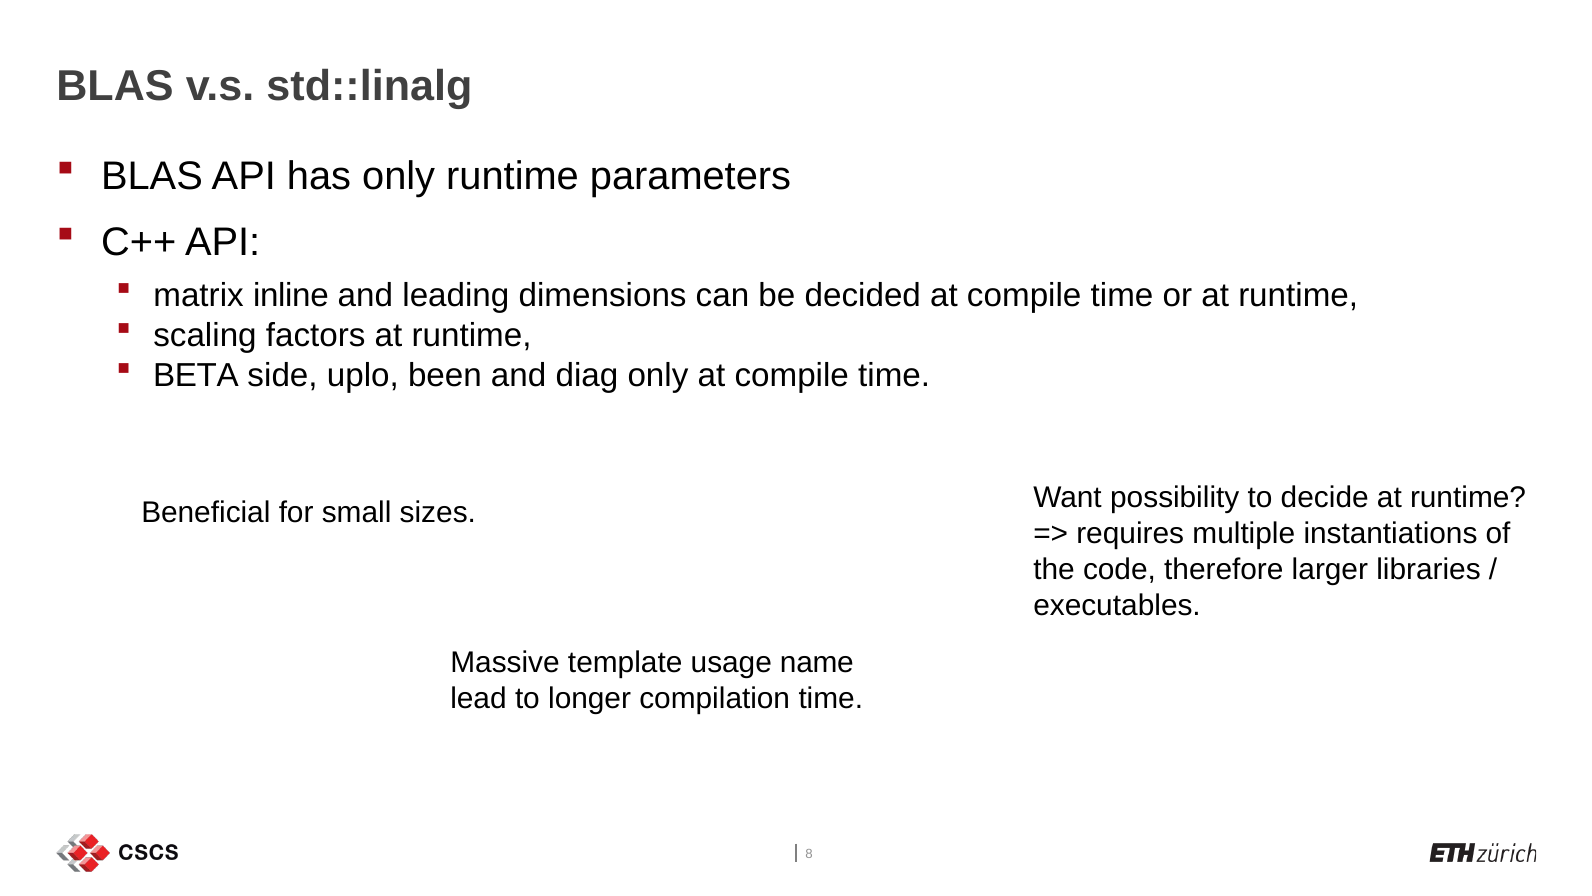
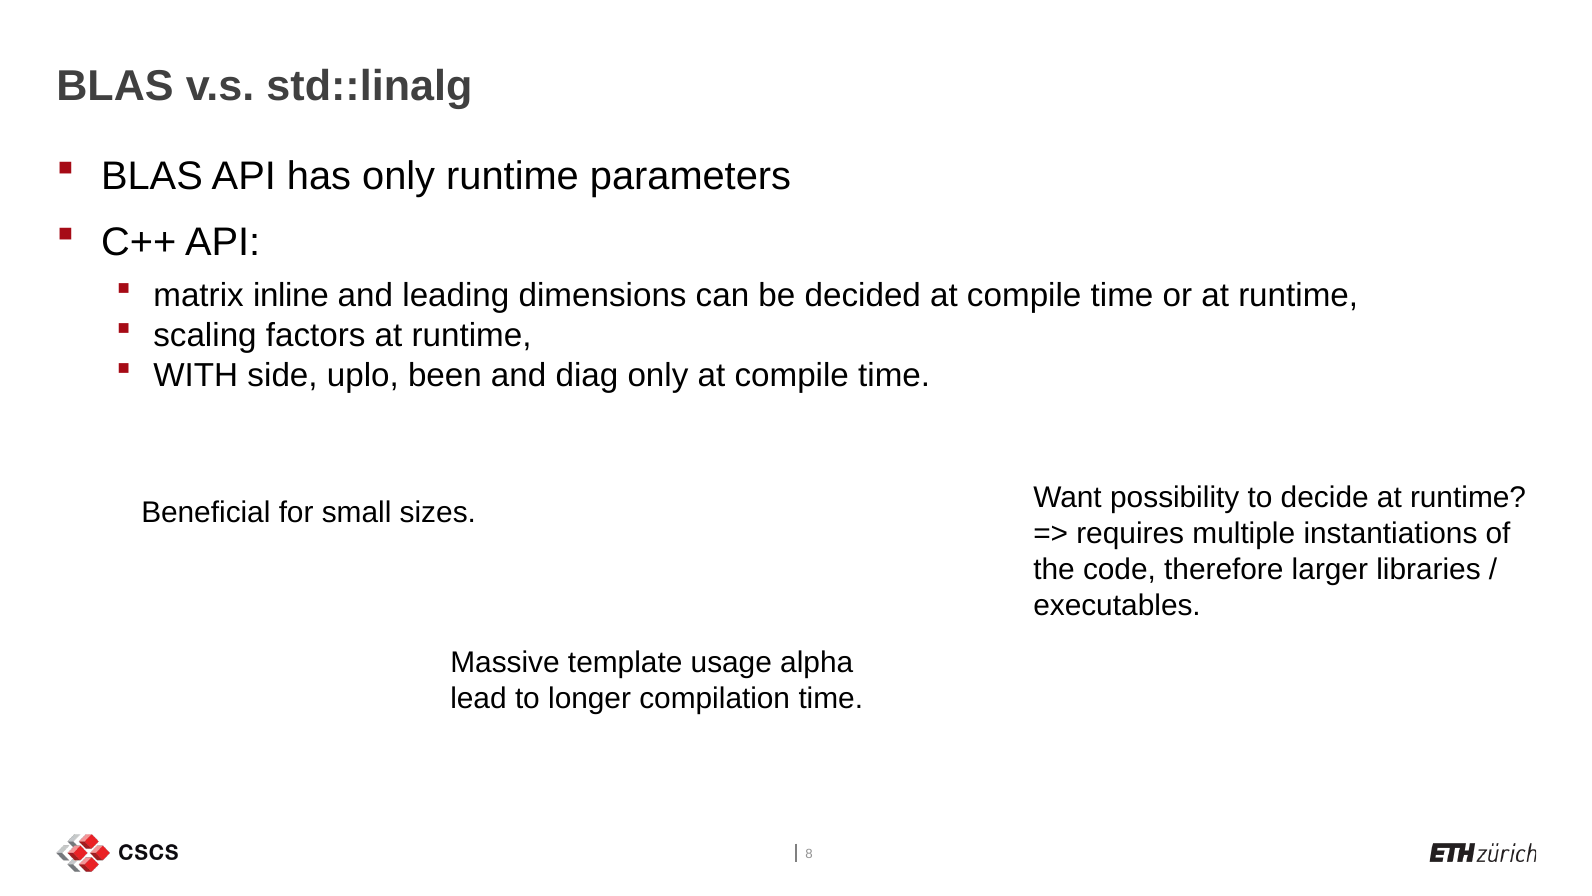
BETA: BETA -> WITH (196, 375)
name: name -> alpha (817, 662)
